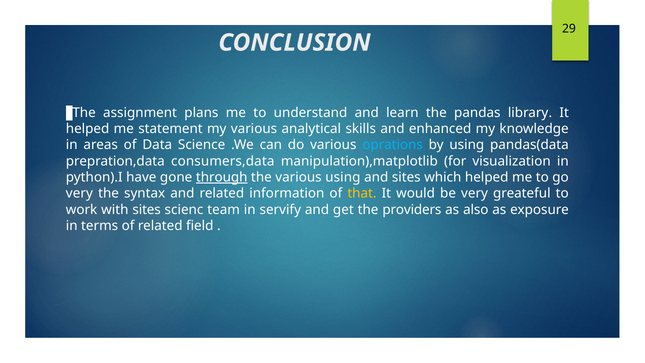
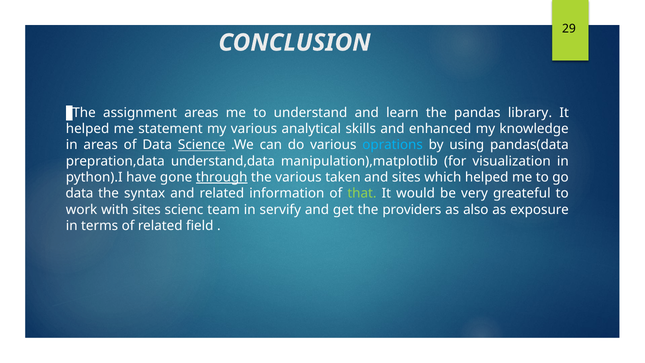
assignment plans: plans -> areas (201, 113)
Science underline: none -> present (202, 145)
consumers,data: consumers,data -> understand,data (223, 161)
various using: using -> taken (343, 177)
very: very -> data (80, 193)
that colour: yellow -> light green (362, 193)
